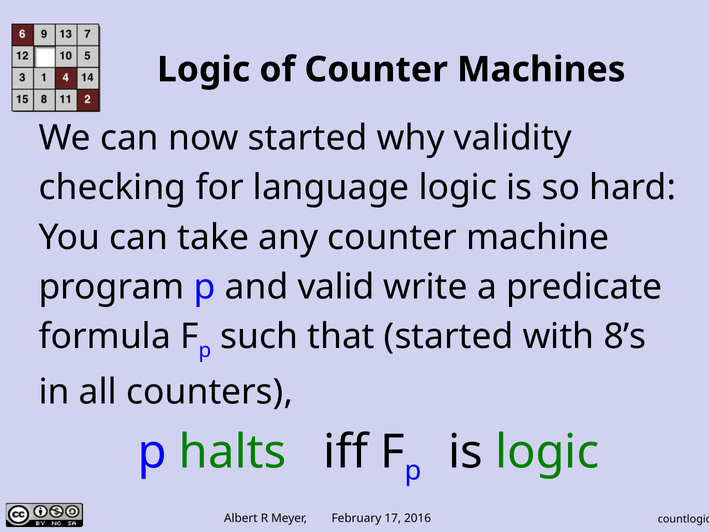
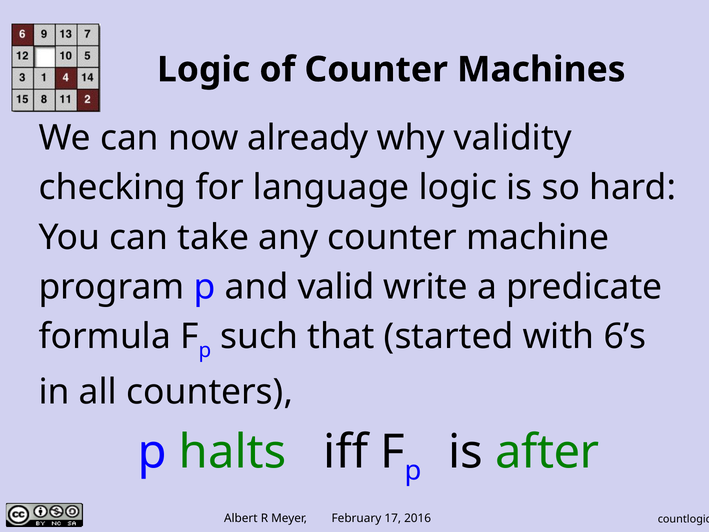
now started: started -> already (308, 138)
8’s: 8’s -> 6’s (625, 336)
is logic: logic -> after (547, 452)
